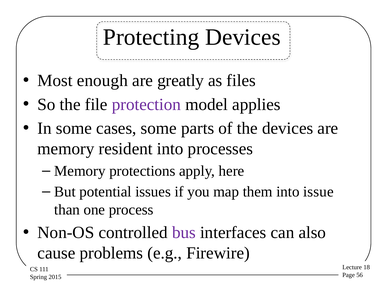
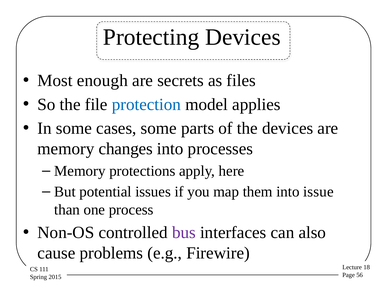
greatly: greatly -> secrets (181, 81)
protection colour: purple -> blue (146, 104)
resident: resident -> changes (126, 149)
